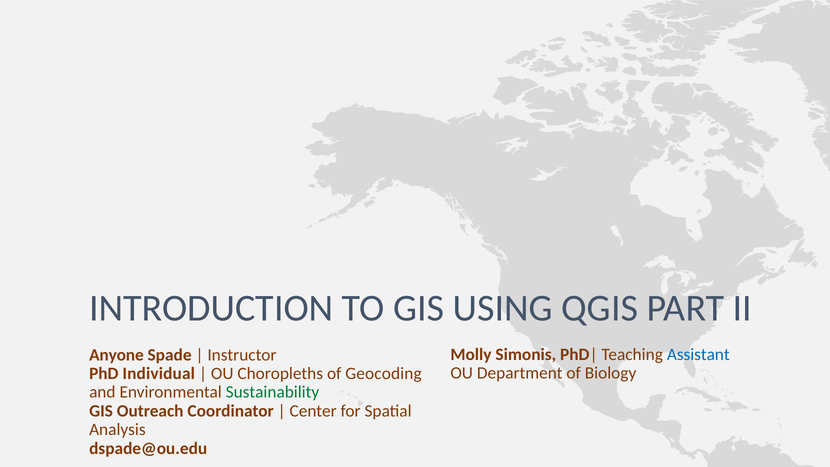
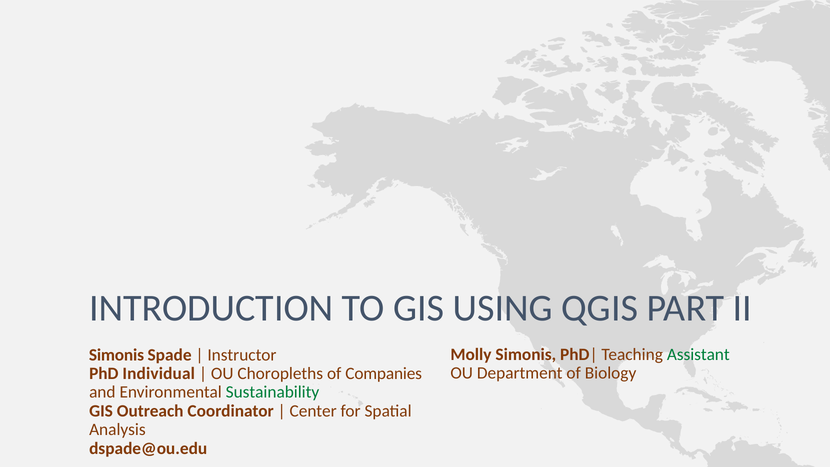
Assistant colour: blue -> green (698, 354)
Anyone: Anyone -> Simonis (116, 355)
Geocoding: Geocoding -> Companies (384, 373)
